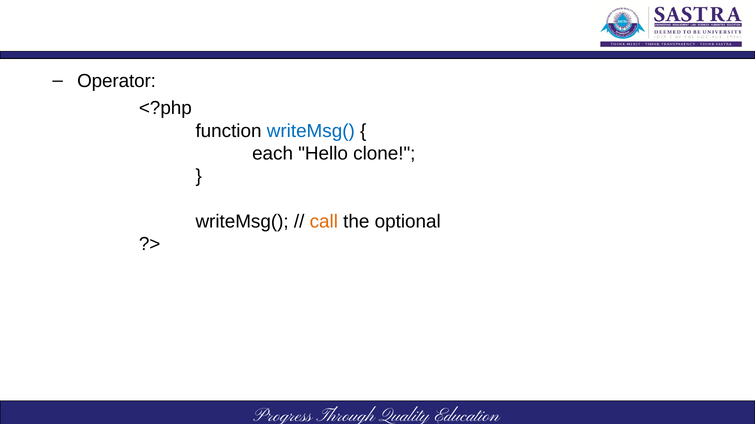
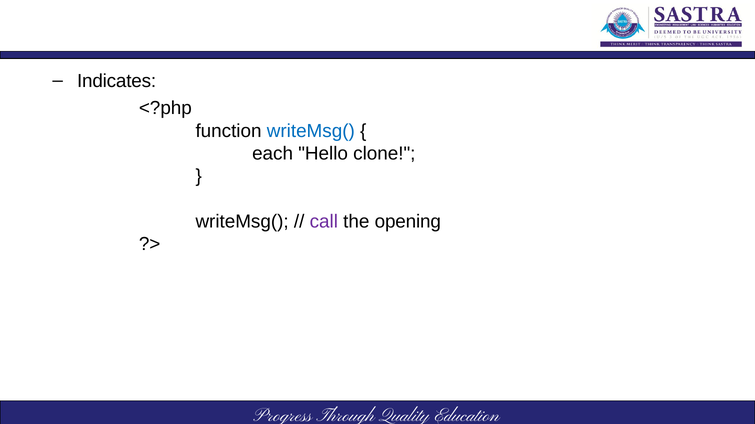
Operator: Operator -> Indicates (117, 81)
call colour: orange -> purple (324, 222)
optional: optional -> opening (408, 222)
